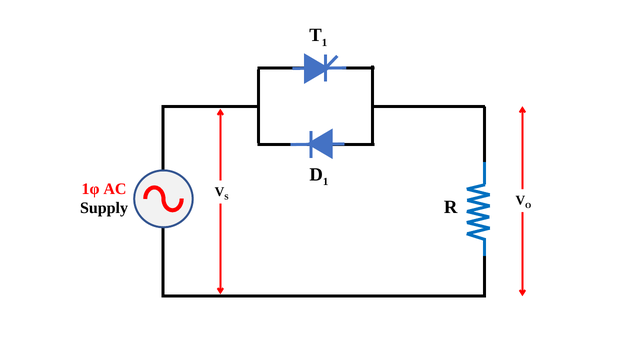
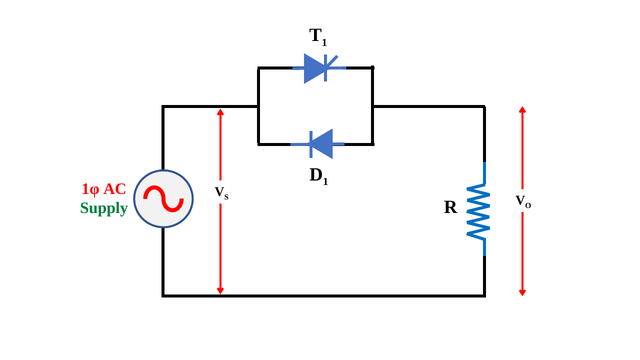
Supply colour: black -> green (104, 208)
